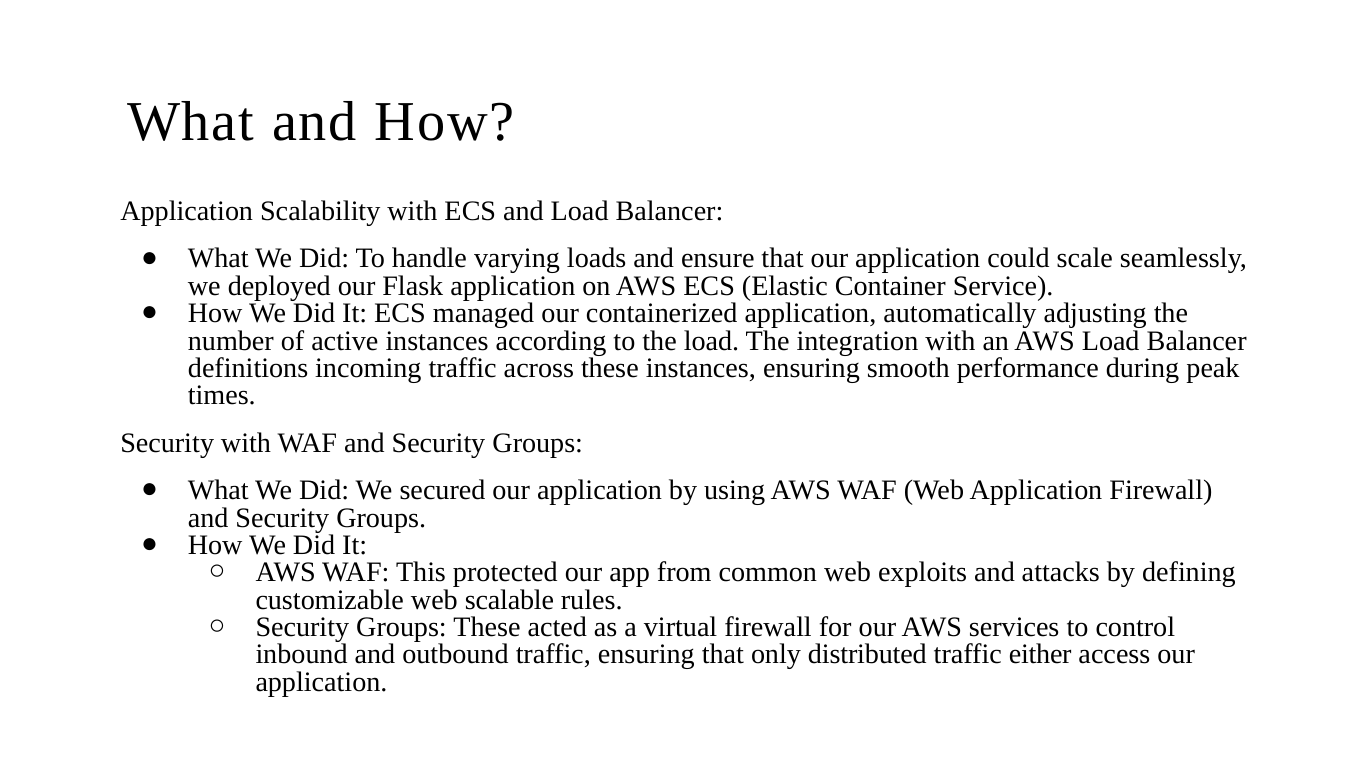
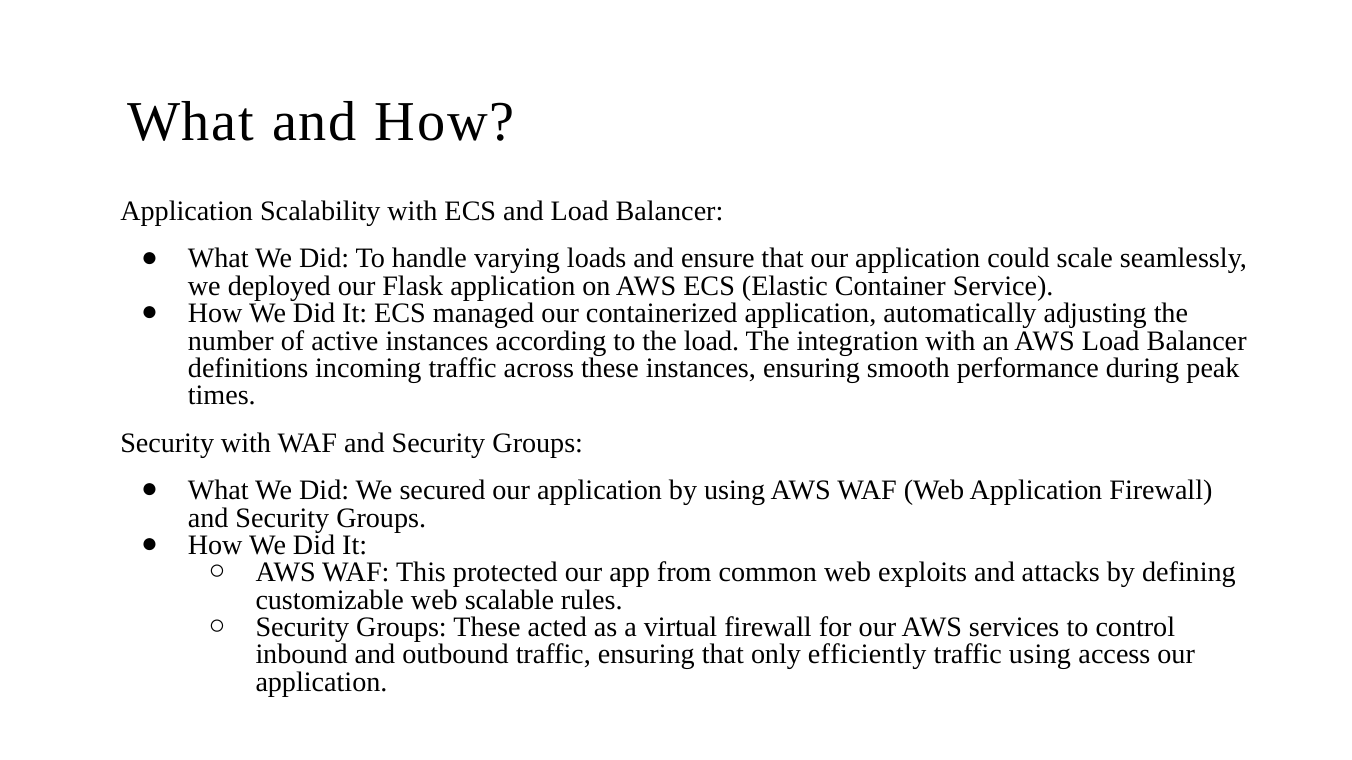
distributed: distributed -> efficiently (867, 655)
traffic either: either -> using (1040, 655)
